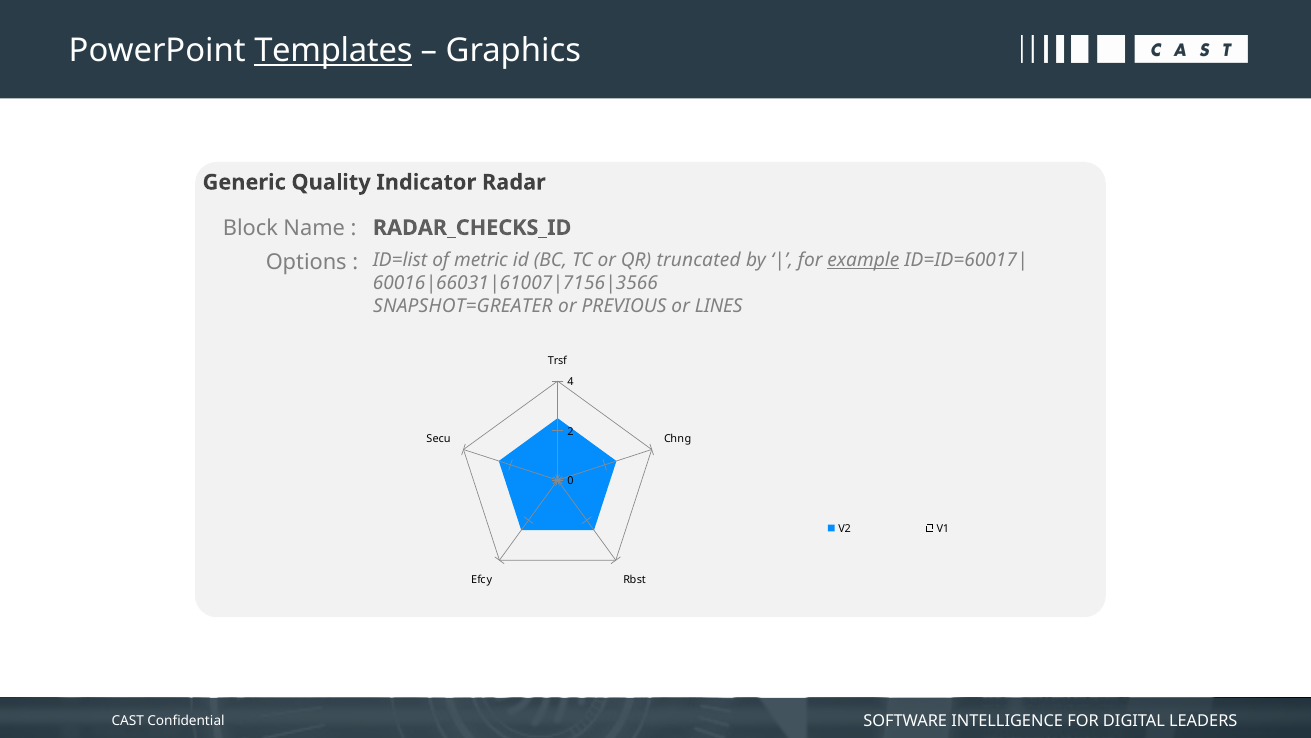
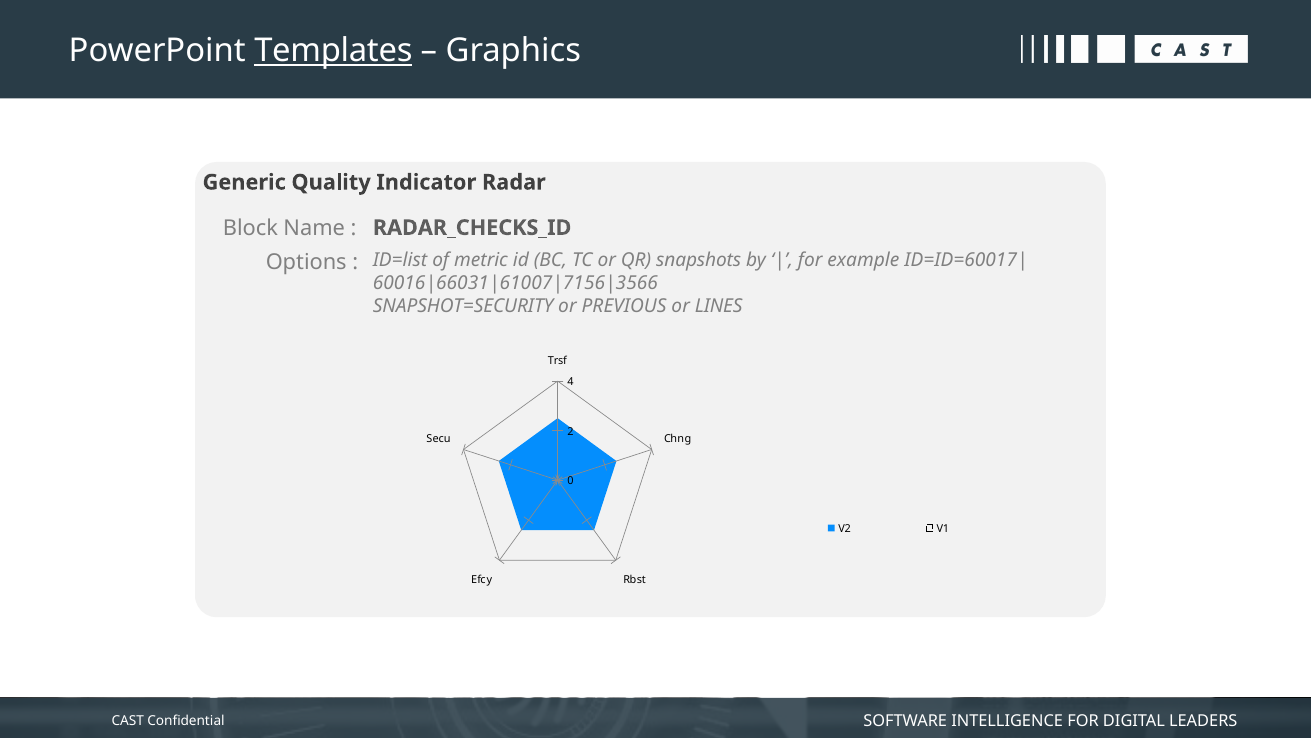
truncated: truncated -> snapshots (699, 260)
example underline: present -> none (863, 260)
SNAPSHOT=GREATER: SNAPSHOT=GREATER -> SNAPSHOT=SECURITY (463, 306)
